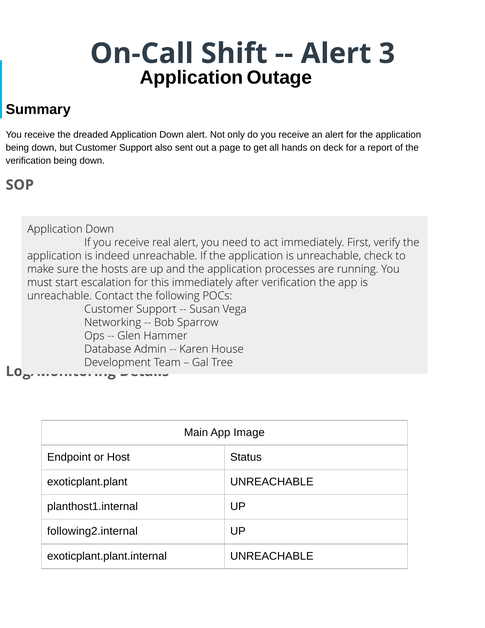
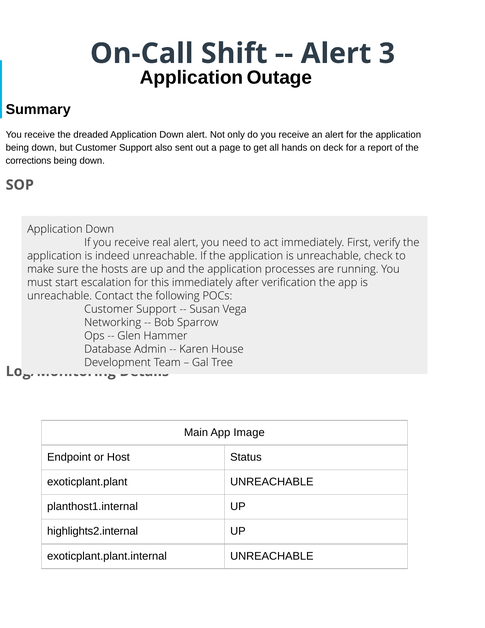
verification: verification -> corrections (28, 161)
following2.internal: following2.internal -> highlights2.internal (93, 531)
